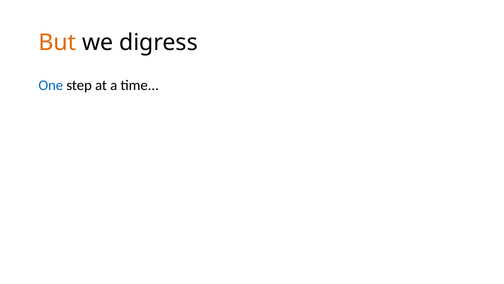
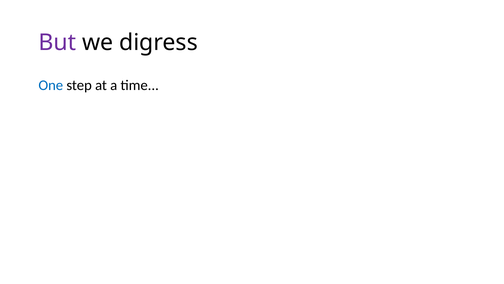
But colour: orange -> purple (57, 42)
